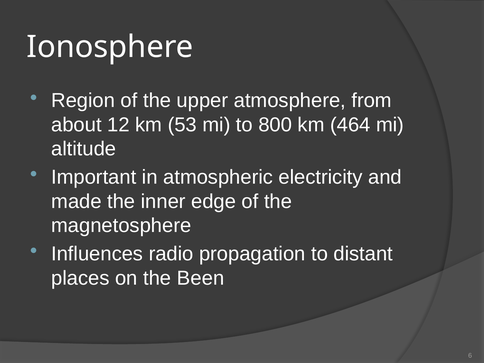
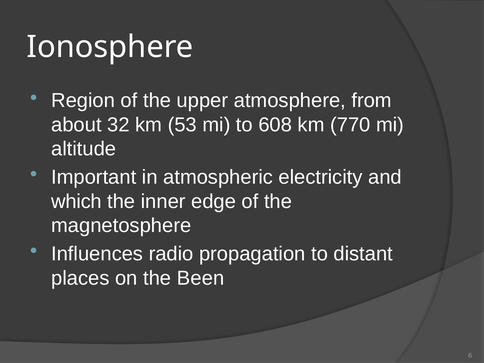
12: 12 -> 32 (118, 125)
800: 800 -> 608 (275, 125)
464: 464 -> 770 (350, 125)
made: made -> which (77, 201)
